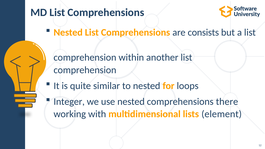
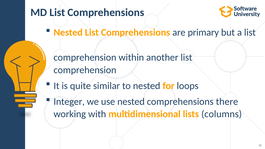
consists: consists -> primary (203, 32)
element: element -> columns (222, 114)
